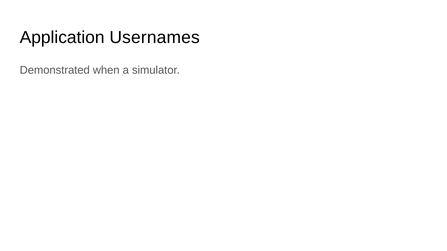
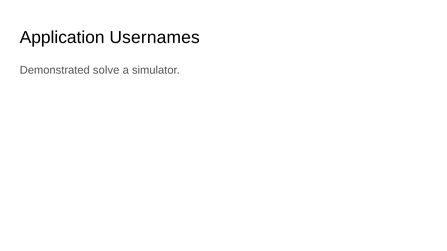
when: when -> solve (106, 70)
